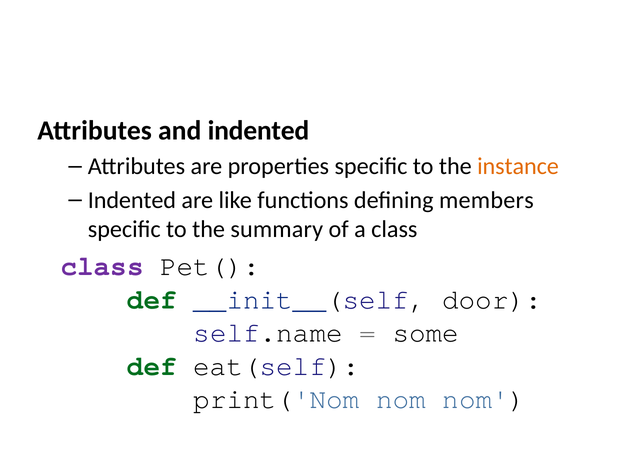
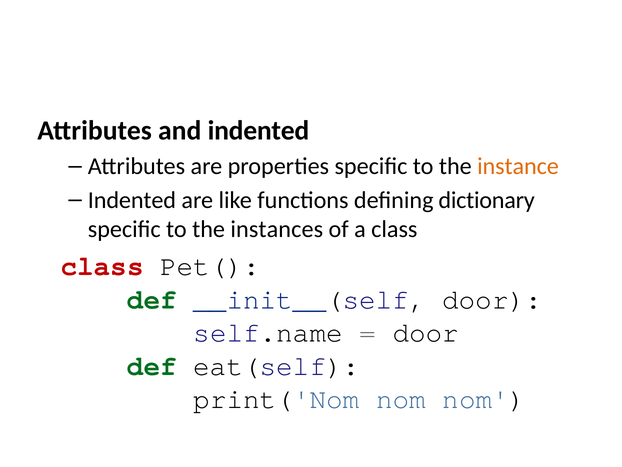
members: members -> dictionary (487, 200)
summary: summary -> instances (277, 229)
class colour: purple -> red (102, 266)
some: some -> door (426, 332)
